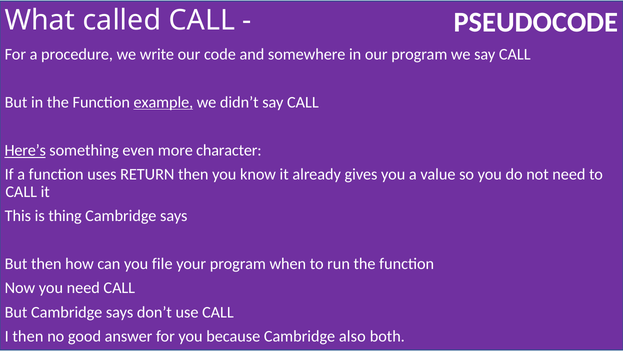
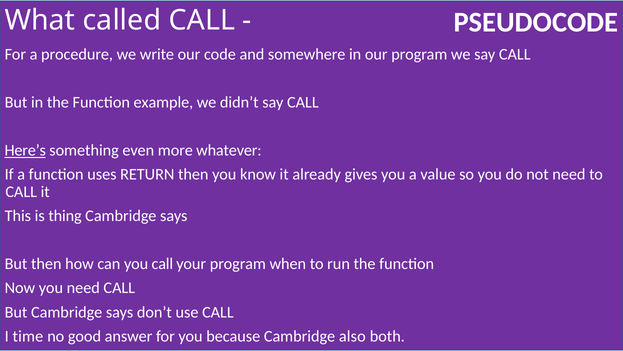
example underline: present -> none (163, 102)
character: character -> whatever (229, 150)
you file: file -> call (162, 264)
I then: then -> time (28, 336)
